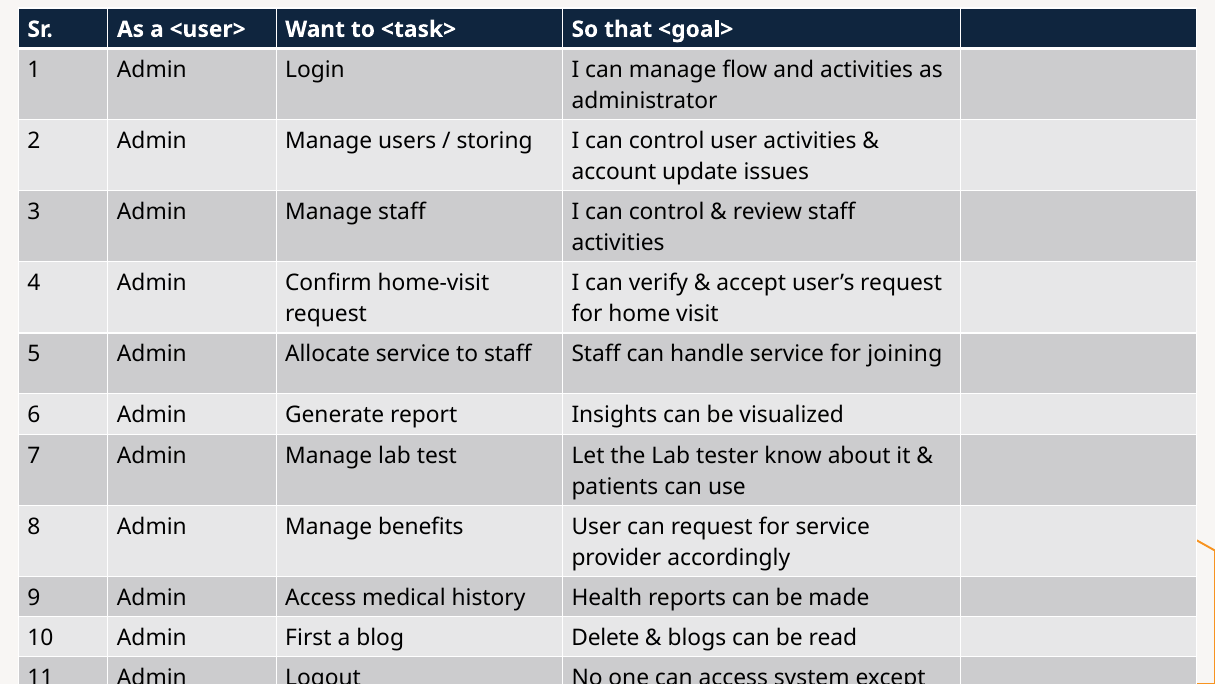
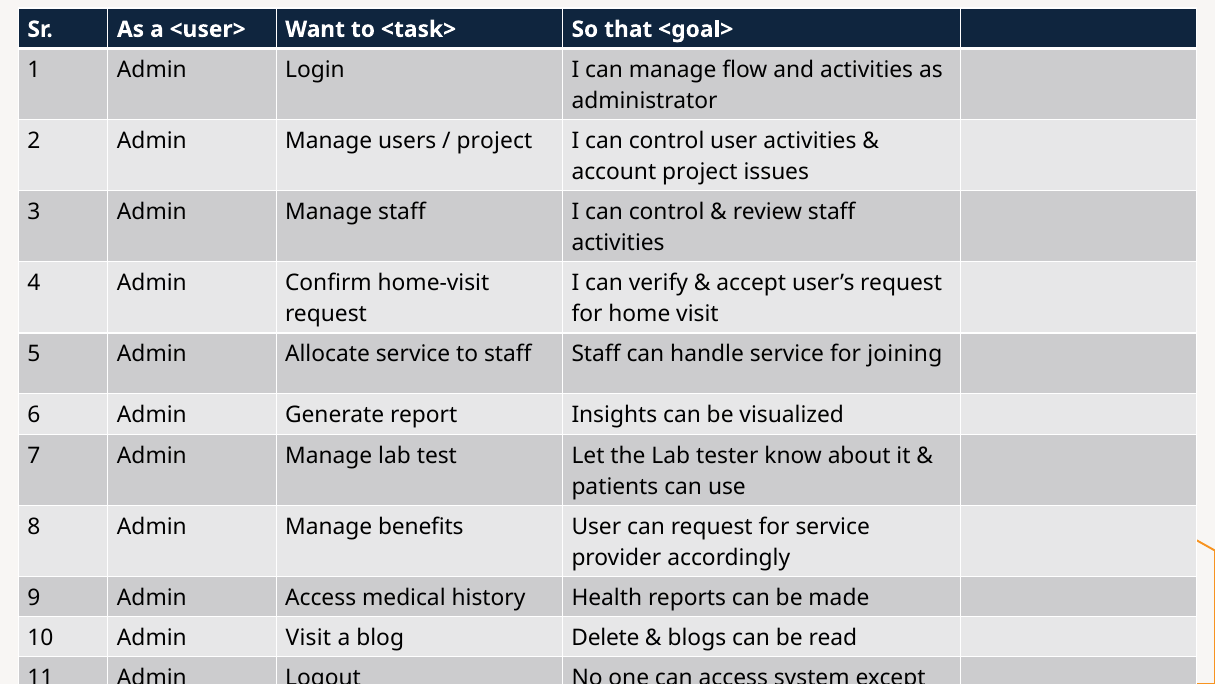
storing: storing -> project (494, 141)
account update: update -> project (700, 172)
Admin First: First -> Visit (308, 638)
